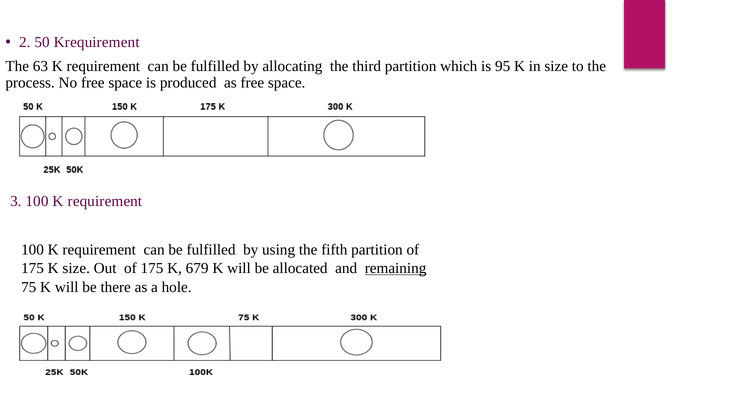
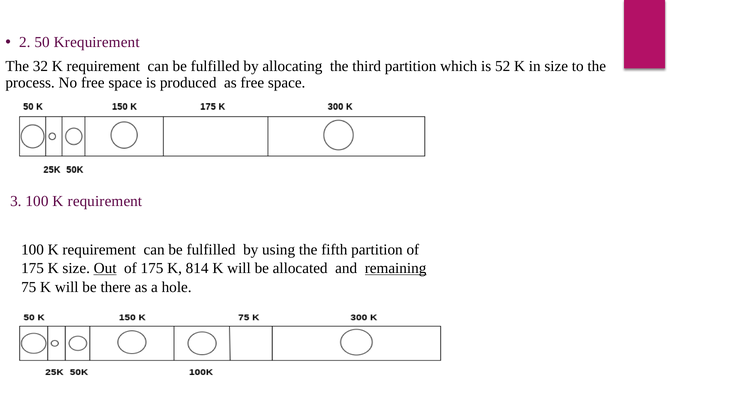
63: 63 -> 32 (40, 66)
95: 95 -> 52 (503, 66)
Out underline: none -> present (105, 268)
679: 679 -> 814 (197, 268)
